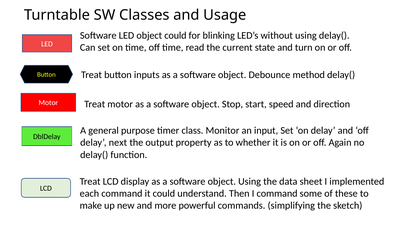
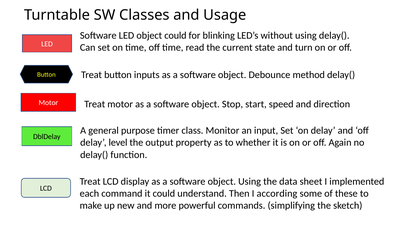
next: next -> level (118, 143)
I command: command -> according (277, 194)
